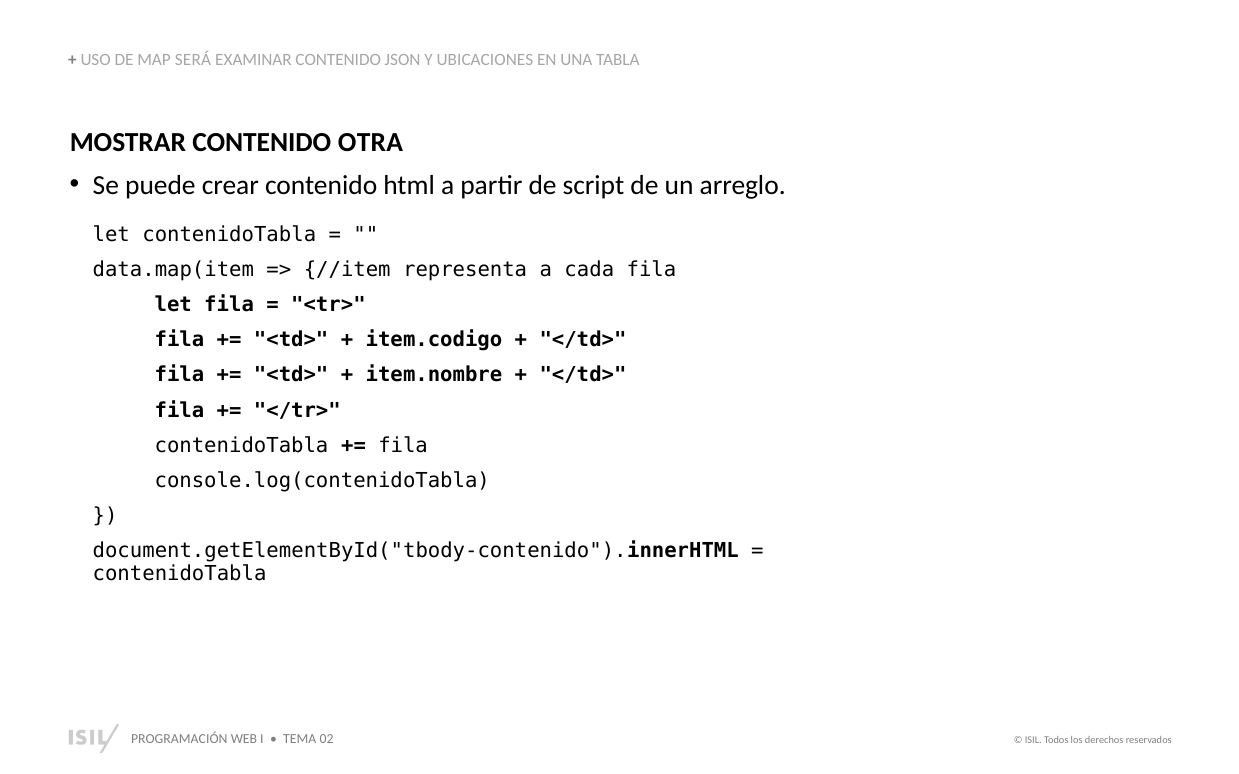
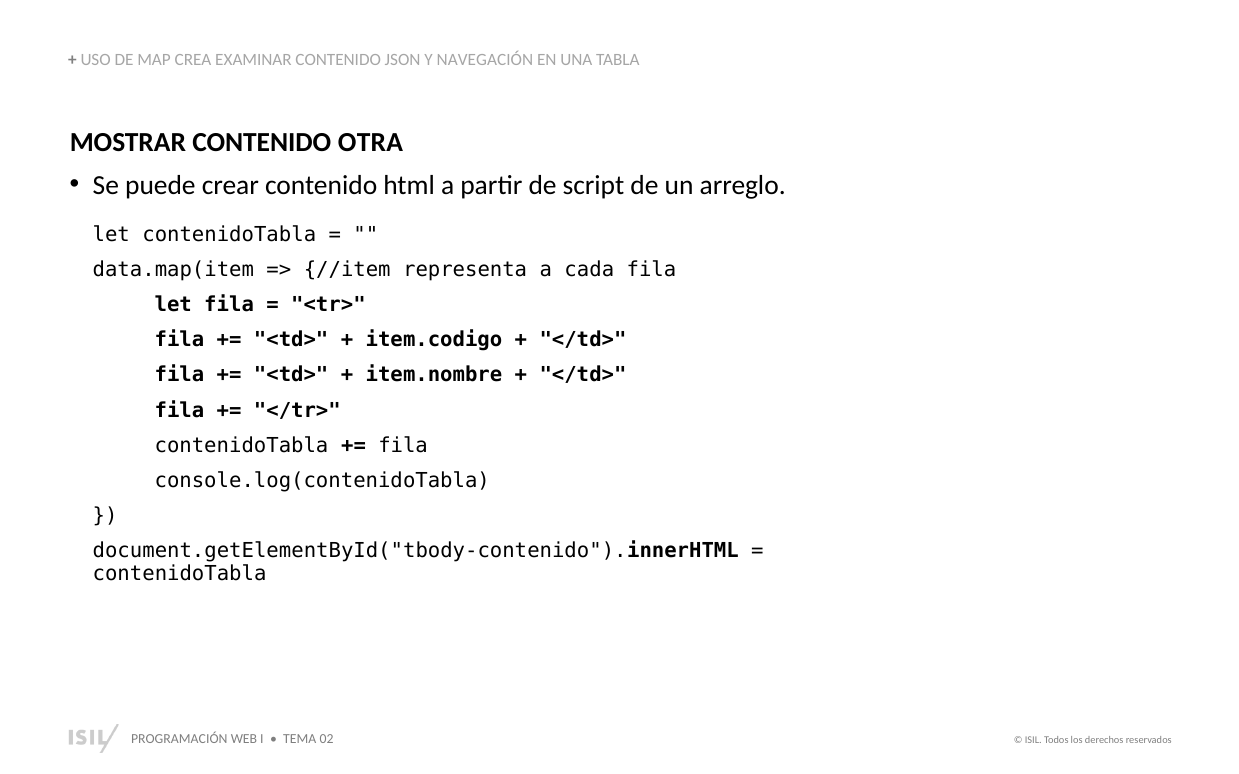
SERÁ: SERÁ -> CREA (193, 60)
UBICACIONES: UBICACIONES -> NAVEGACIÓN (485, 60)
